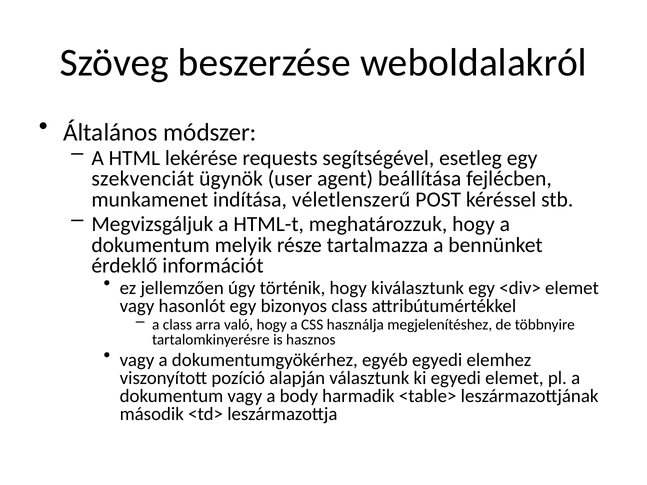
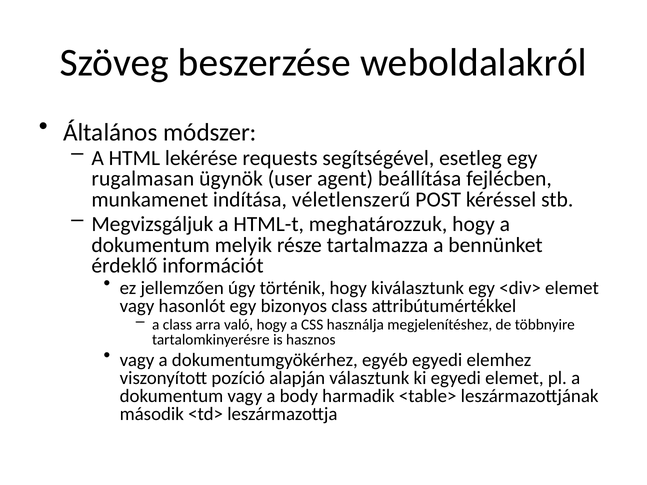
szekvenciát: szekvenciát -> rugalmasan (143, 179)
